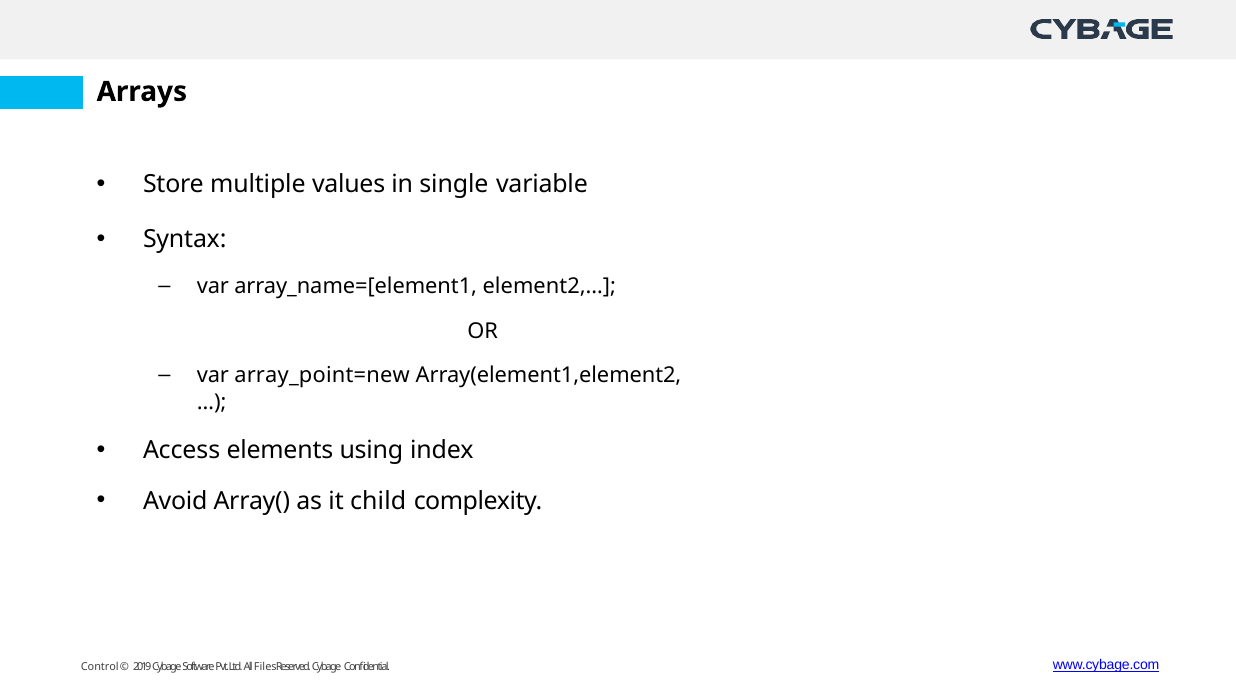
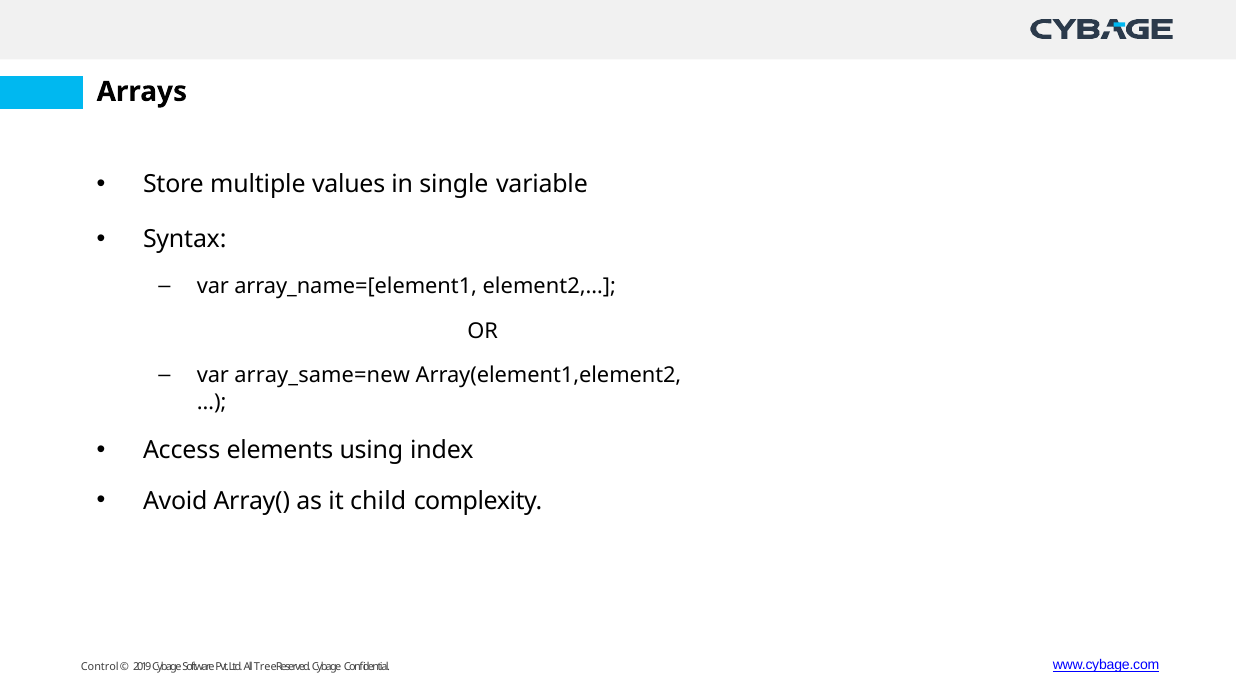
array_point=new: array_point=new -> array_same=new (322, 376)
Files: Files -> Tree (265, 667)
